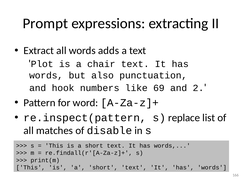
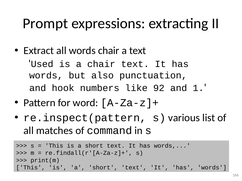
words adds: adds -> chair (109, 51)
Plot: Plot -> Used (42, 64)
69: 69 -> 92 (159, 88)
2: 2 -> 1 (198, 88)
replace: replace -> various (184, 118)
disable: disable -> command (109, 131)
